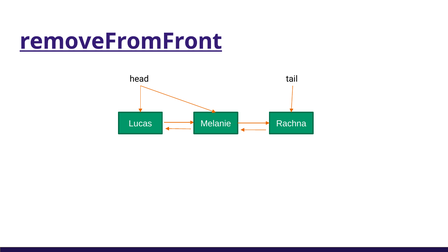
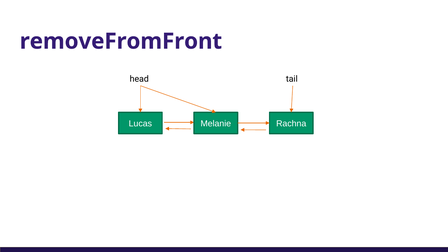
removeFromFront underline: present -> none (121, 41)
